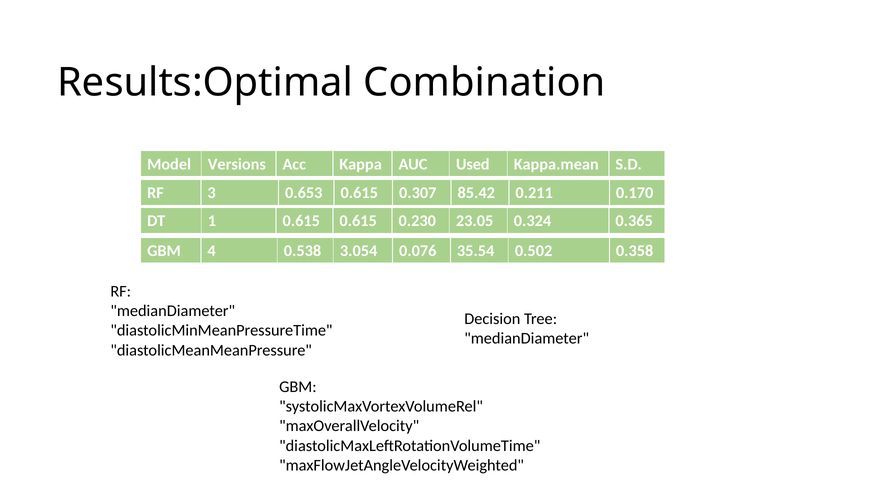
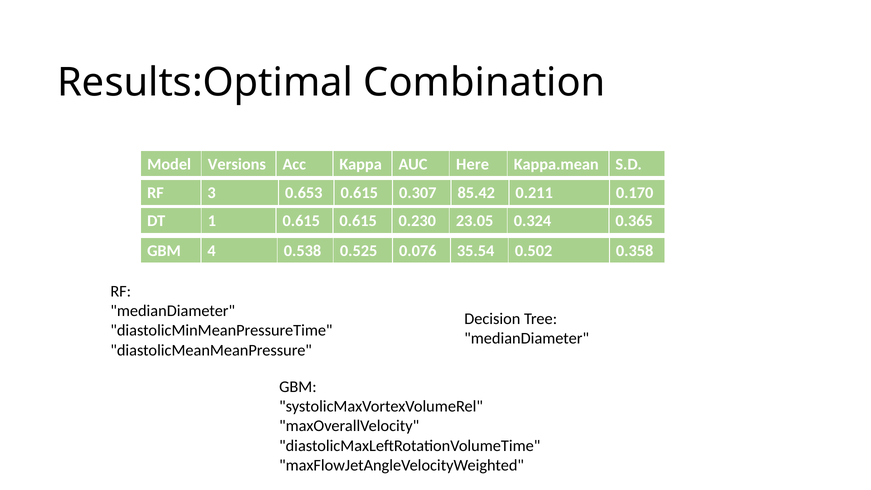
Used: Used -> Here (473, 164)
3.054: 3.054 -> 0.525 (359, 251)
